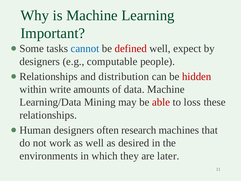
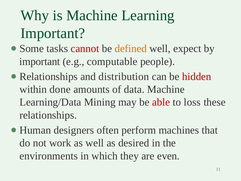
cannot colour: blue -> red (85, 49)
defined colour: red -> orange (131, 49)
designers: designers -> important (40, 61)
write: write -> done (60, 89)
research: research -> perform (139, 130)
later: later -> even (168, 156)
